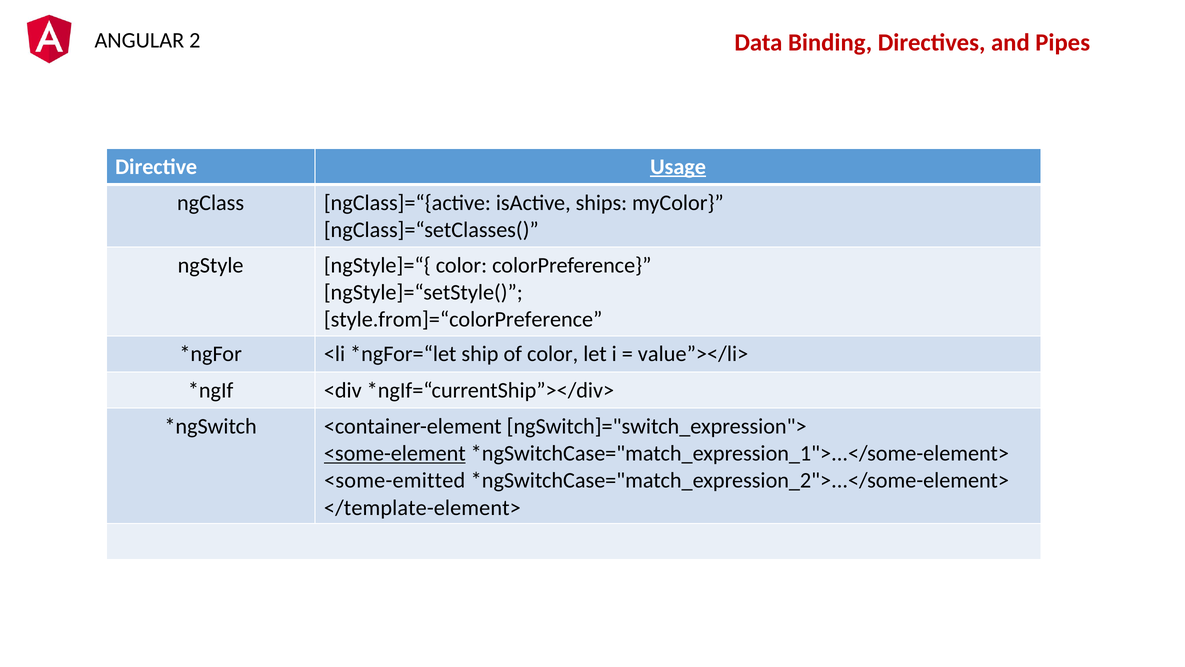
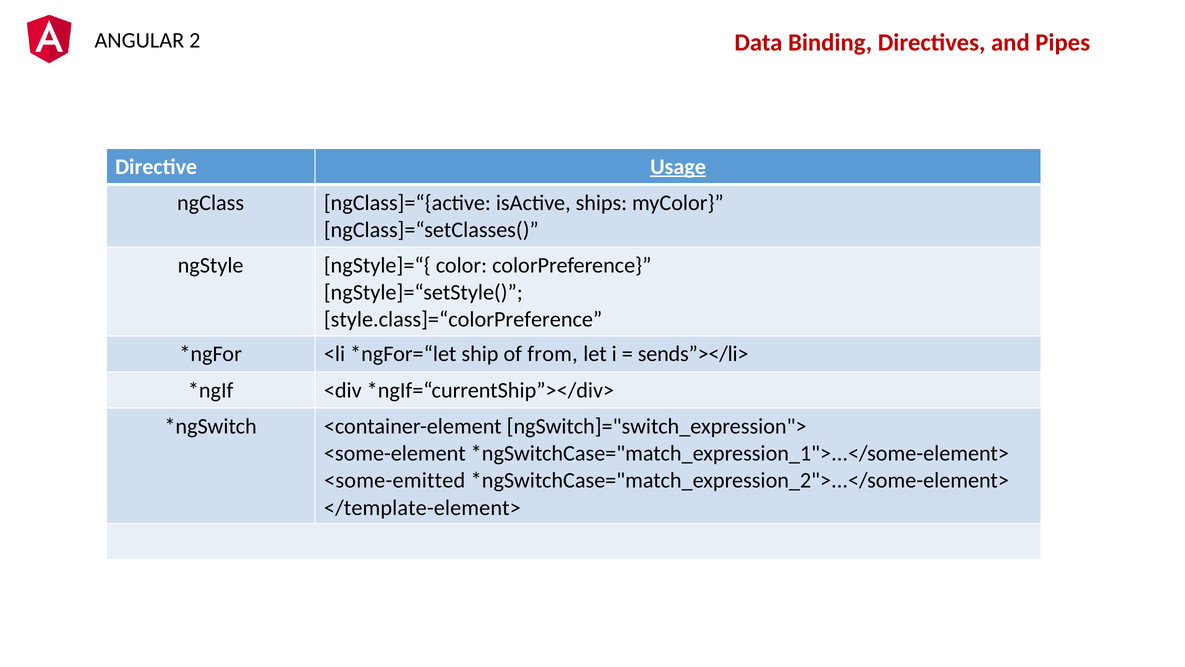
style.from]=“colorPreference: style.from]=“colorPreference -> style.class]=“colorPreference (463, 319)
of color: color -> from (552, 354)
value”></li>: value”></li> -> sends”></li> (693, 354)
<some-element underline: present -> none (395, 453)
